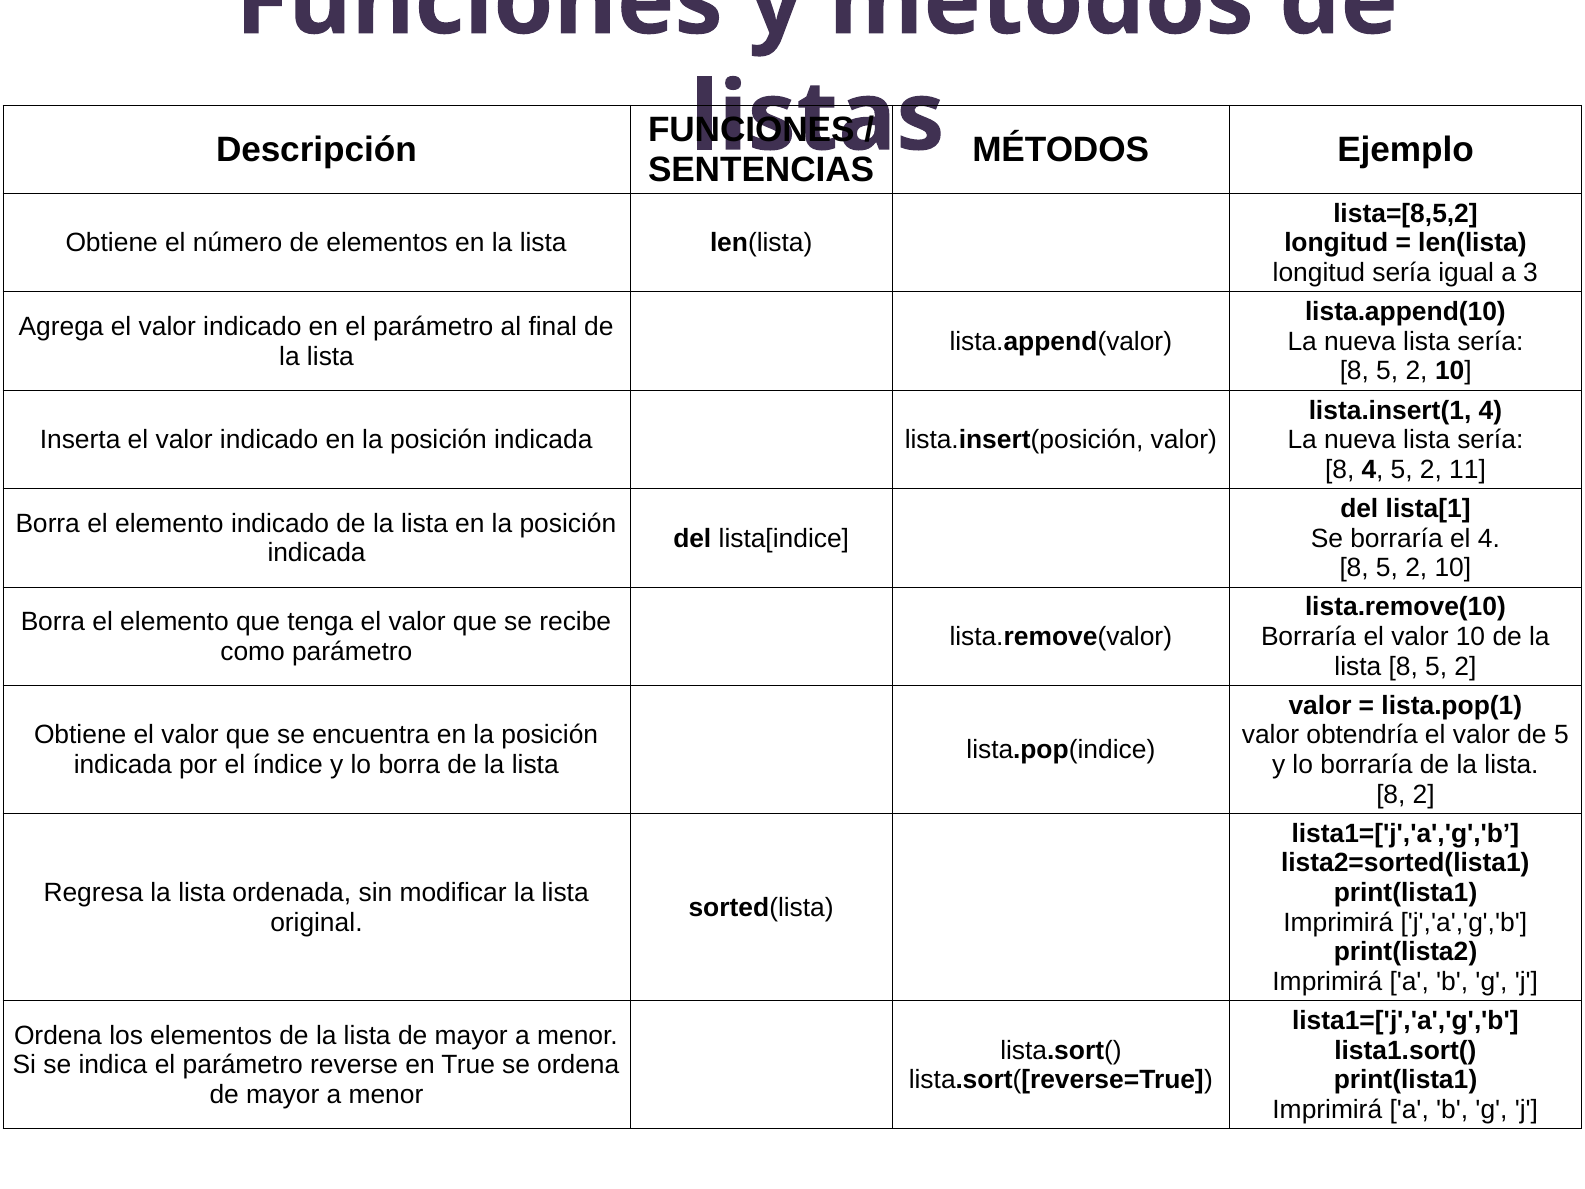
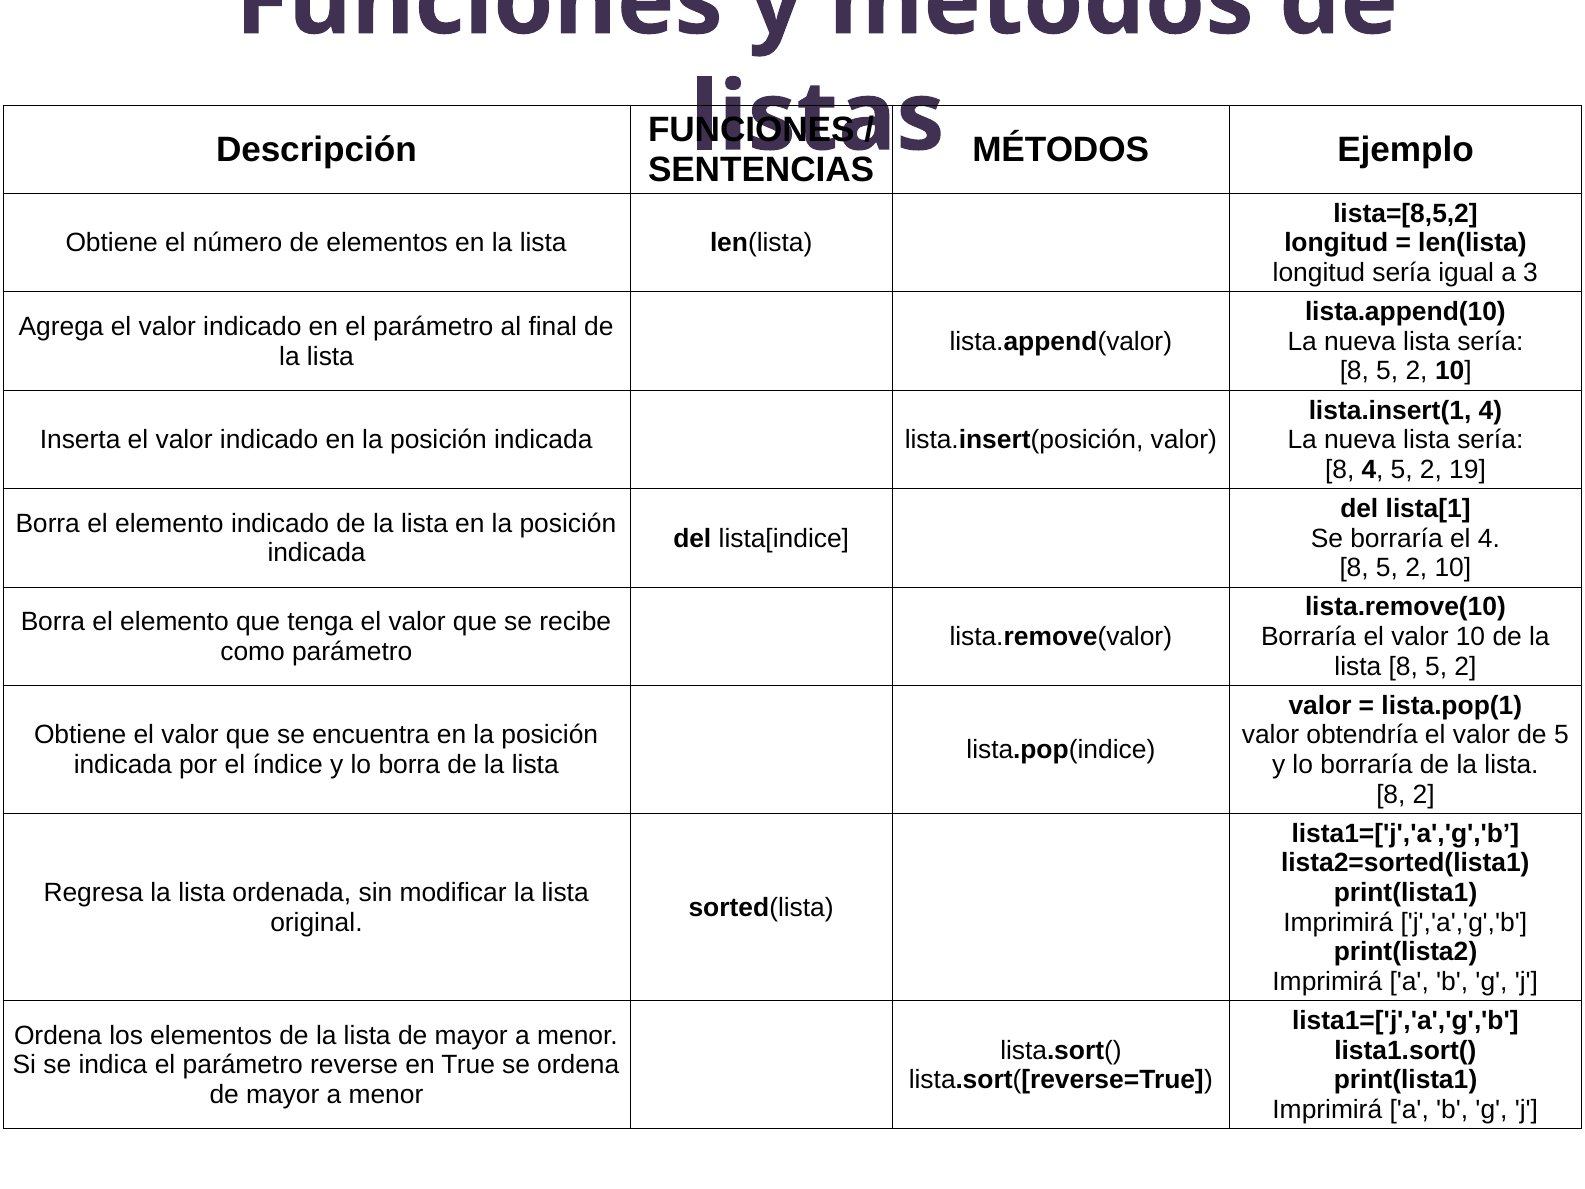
11: 11 -> 19 (1468, 469)
